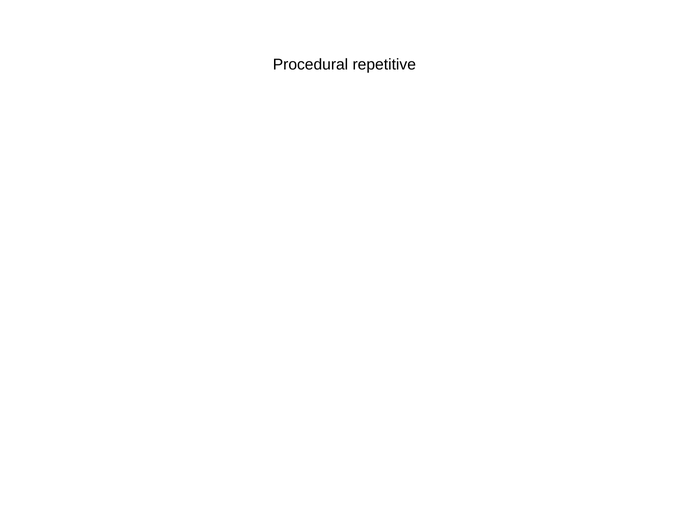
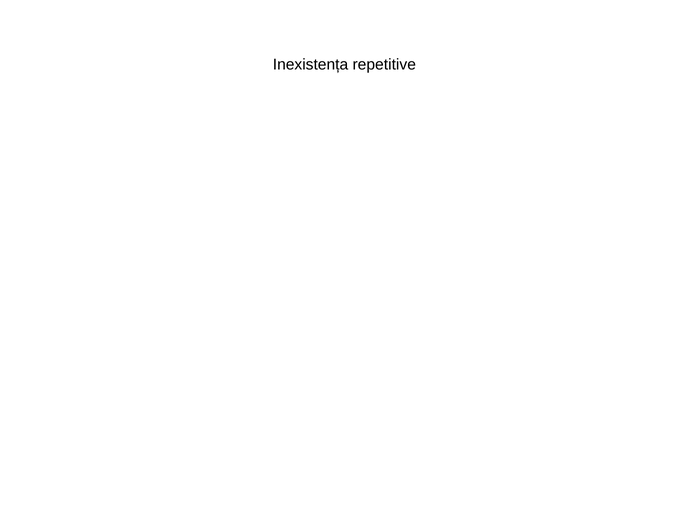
Procedural: Procedural -> Inexistența (311, 65)
